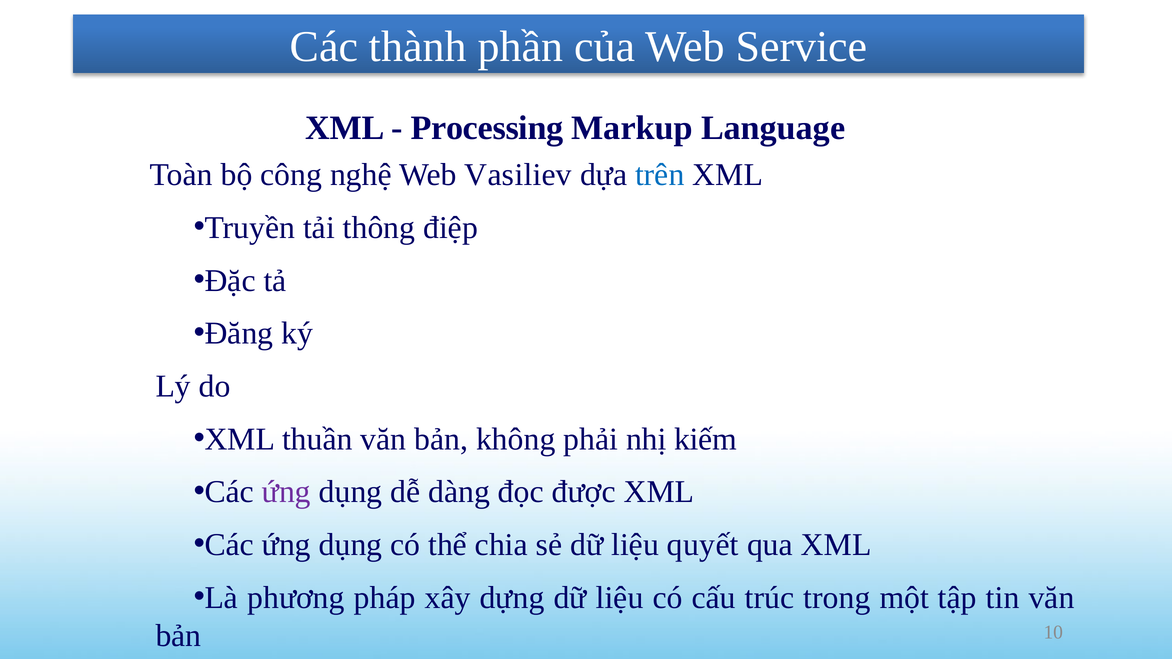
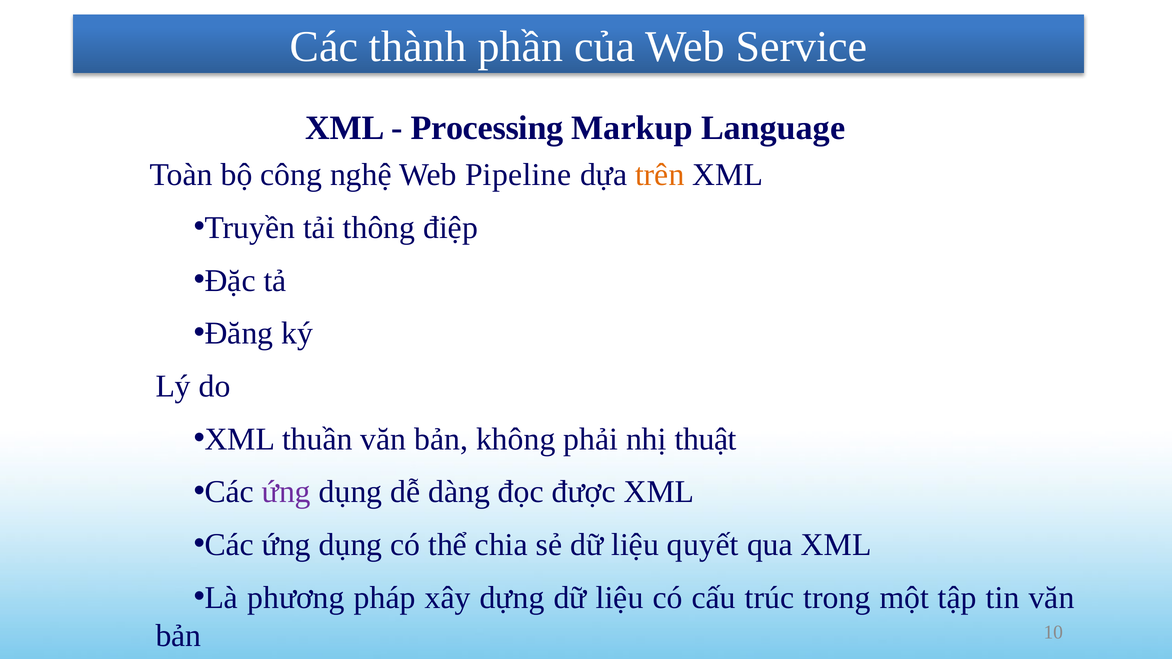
Vasiliev: Vasiliev -> Pipeline (518, 175)
trên colour: blue -> orange (660, 175)
kiếm: kiếm -> thuật (706, 439)
